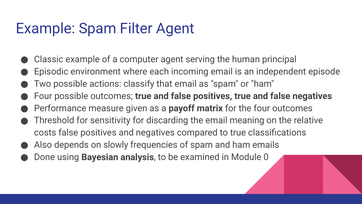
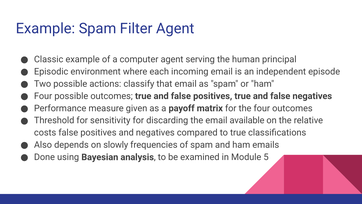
meaning: meaning -> available (247, 120)
0: 0 -> 5 (266, 157)
